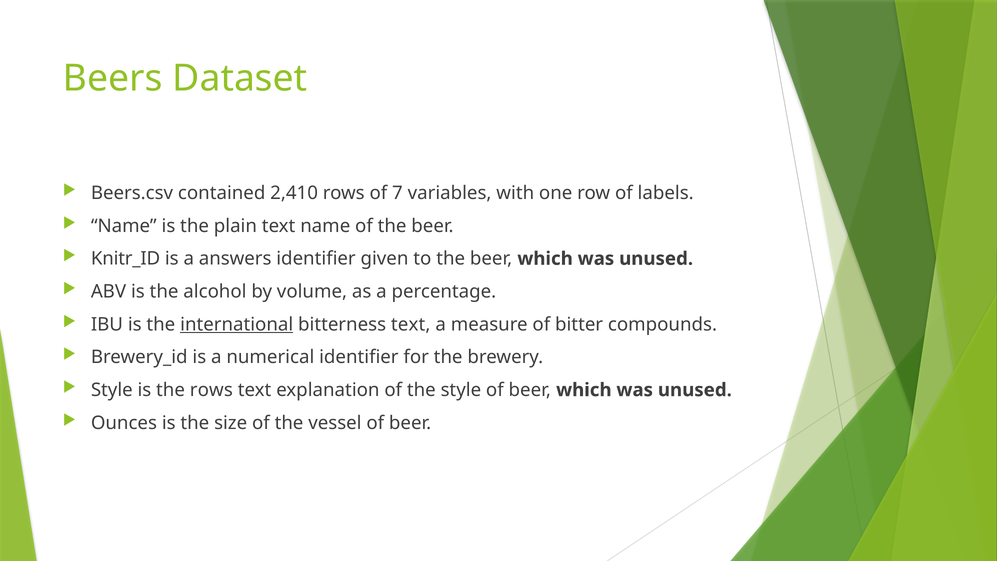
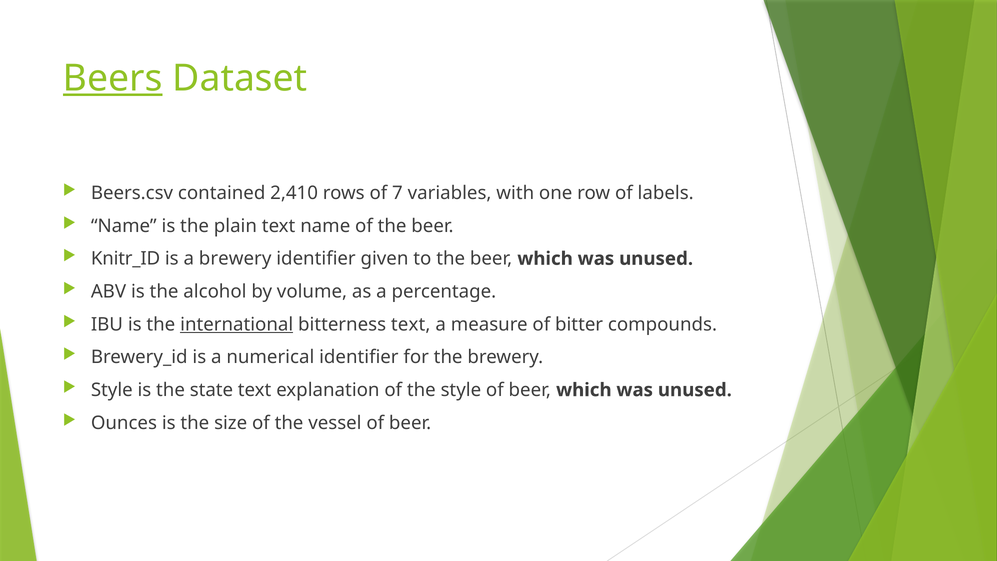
Beers underline: none -> present (113, 79)
a answers: answers -> brewery (235, 259)
the rows: rows -> state (211, 390)
